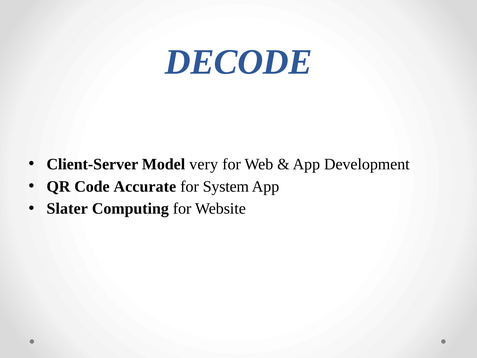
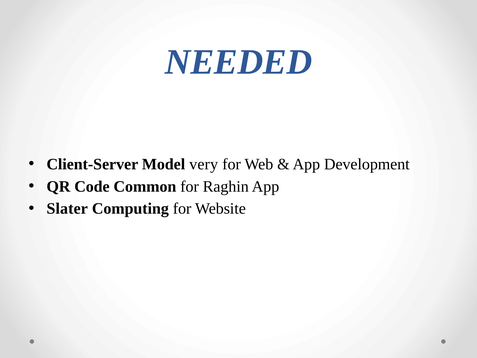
DECODE: DECODE -> NEEDED (239, 62)
Accurate: Accurate -> Common (145, 186)
System: System -> Raghin (226, 186)
